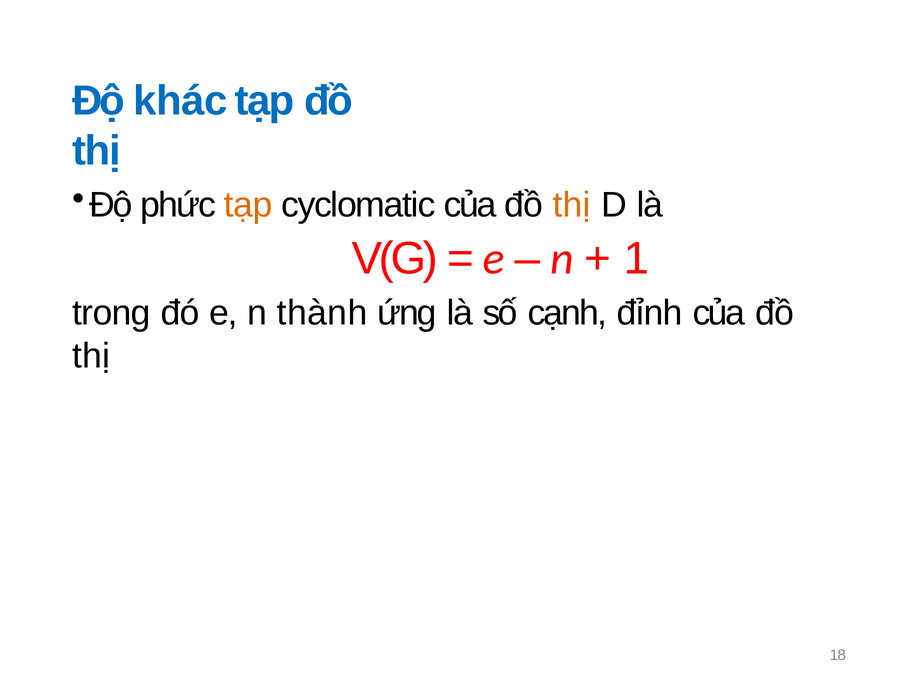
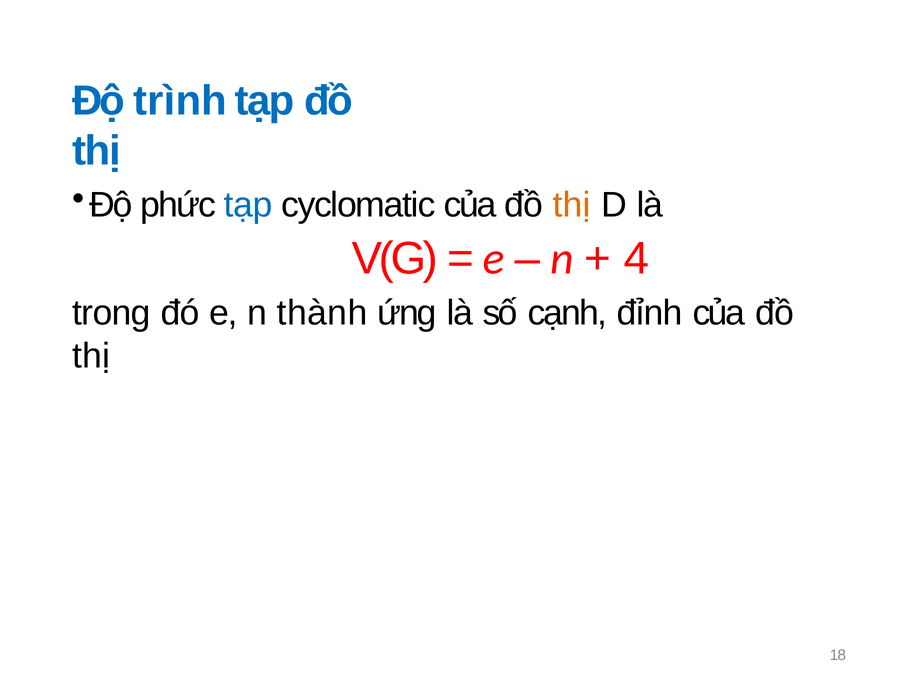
khác: khác -> trình (180, 101)
tạp colour: orange -> blue (248, 205)
1: 1 -> 4 (636, 259)
